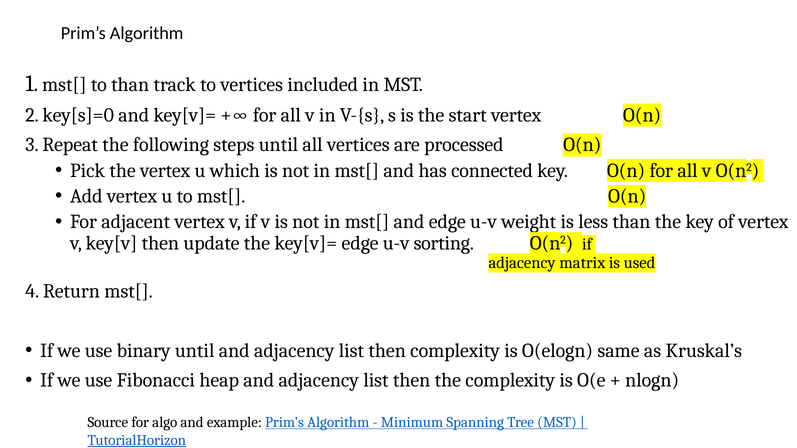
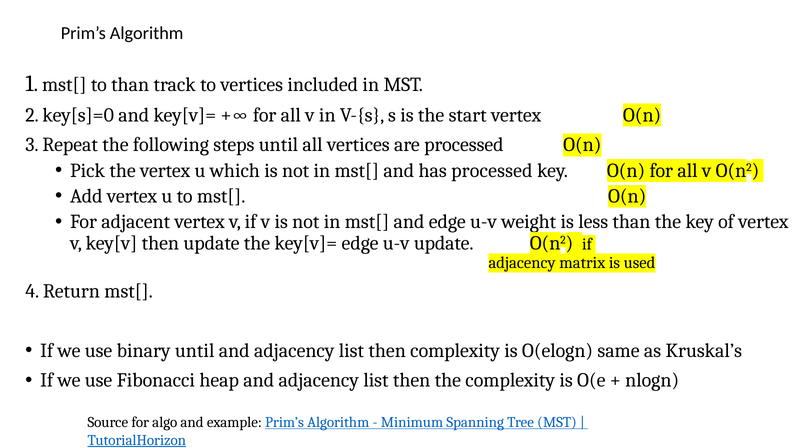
has connected: connected -> processed (492, 171)
u-v sorting: sorting -> update (444, 243)
